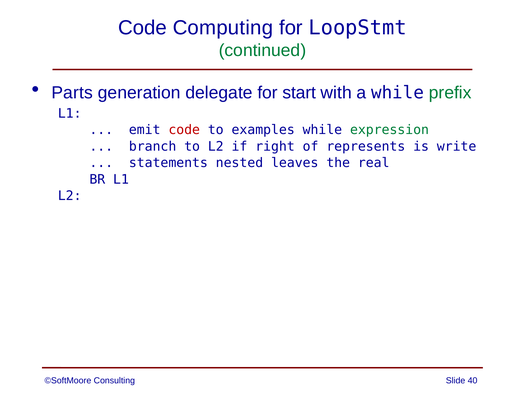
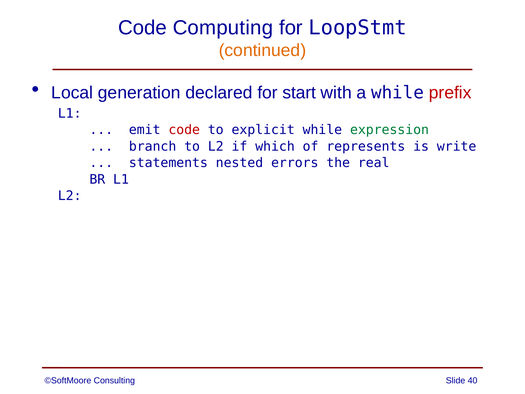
continued colour: green -> orange (262, 50)
Parts: Parts -> Local (72, 93)
delegate: delegate -> declared (219, 93)
prefix colour: green -> red (450, 93)
examples: examples -> explicit (263, 130)
right: right -> which (275, 146)
leaves: leaves -> errors (295, 163)
